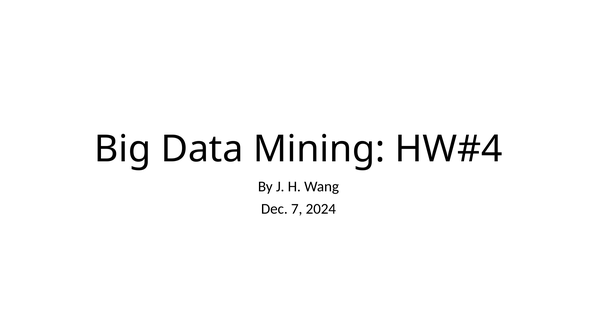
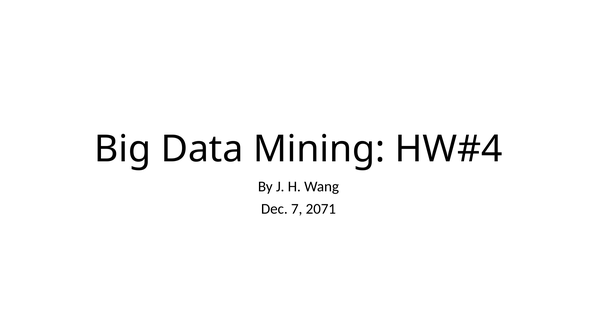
2024: 2024 -> 2071 (321, 209)
